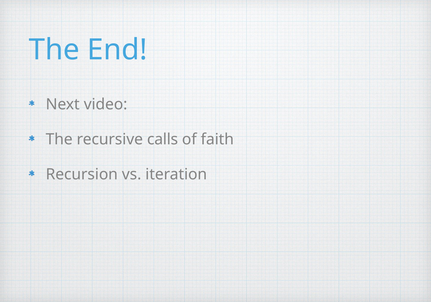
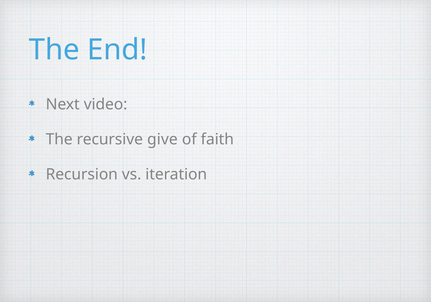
calls: calls -> give (162, 139)
